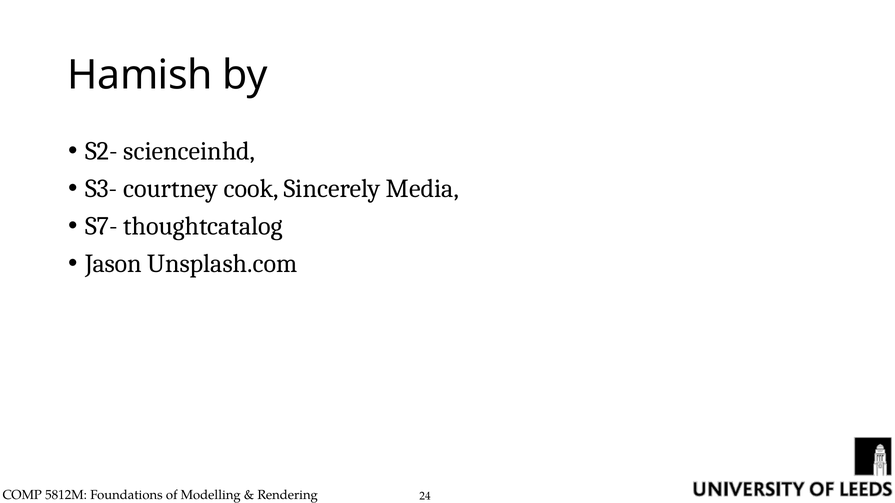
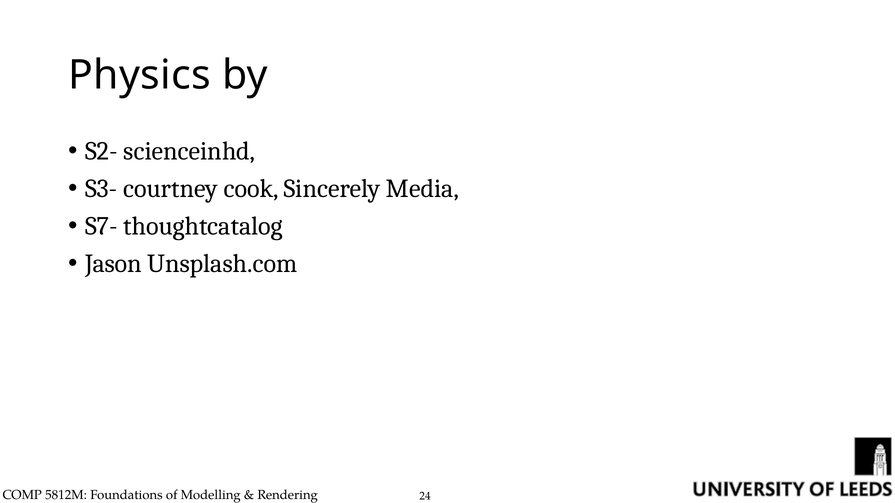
Hamish: Hamish -> Physics (140, 75)
